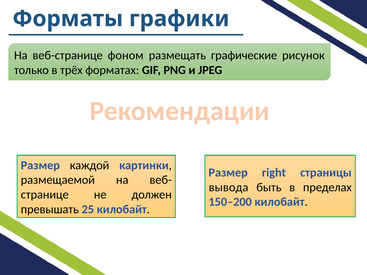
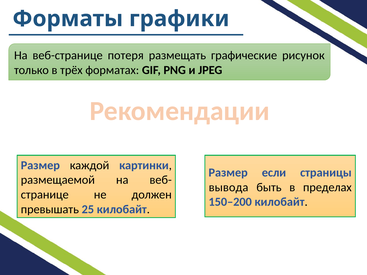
фоном: фоном -> потеря (126, 55)
right: right -> если (274, 173)
